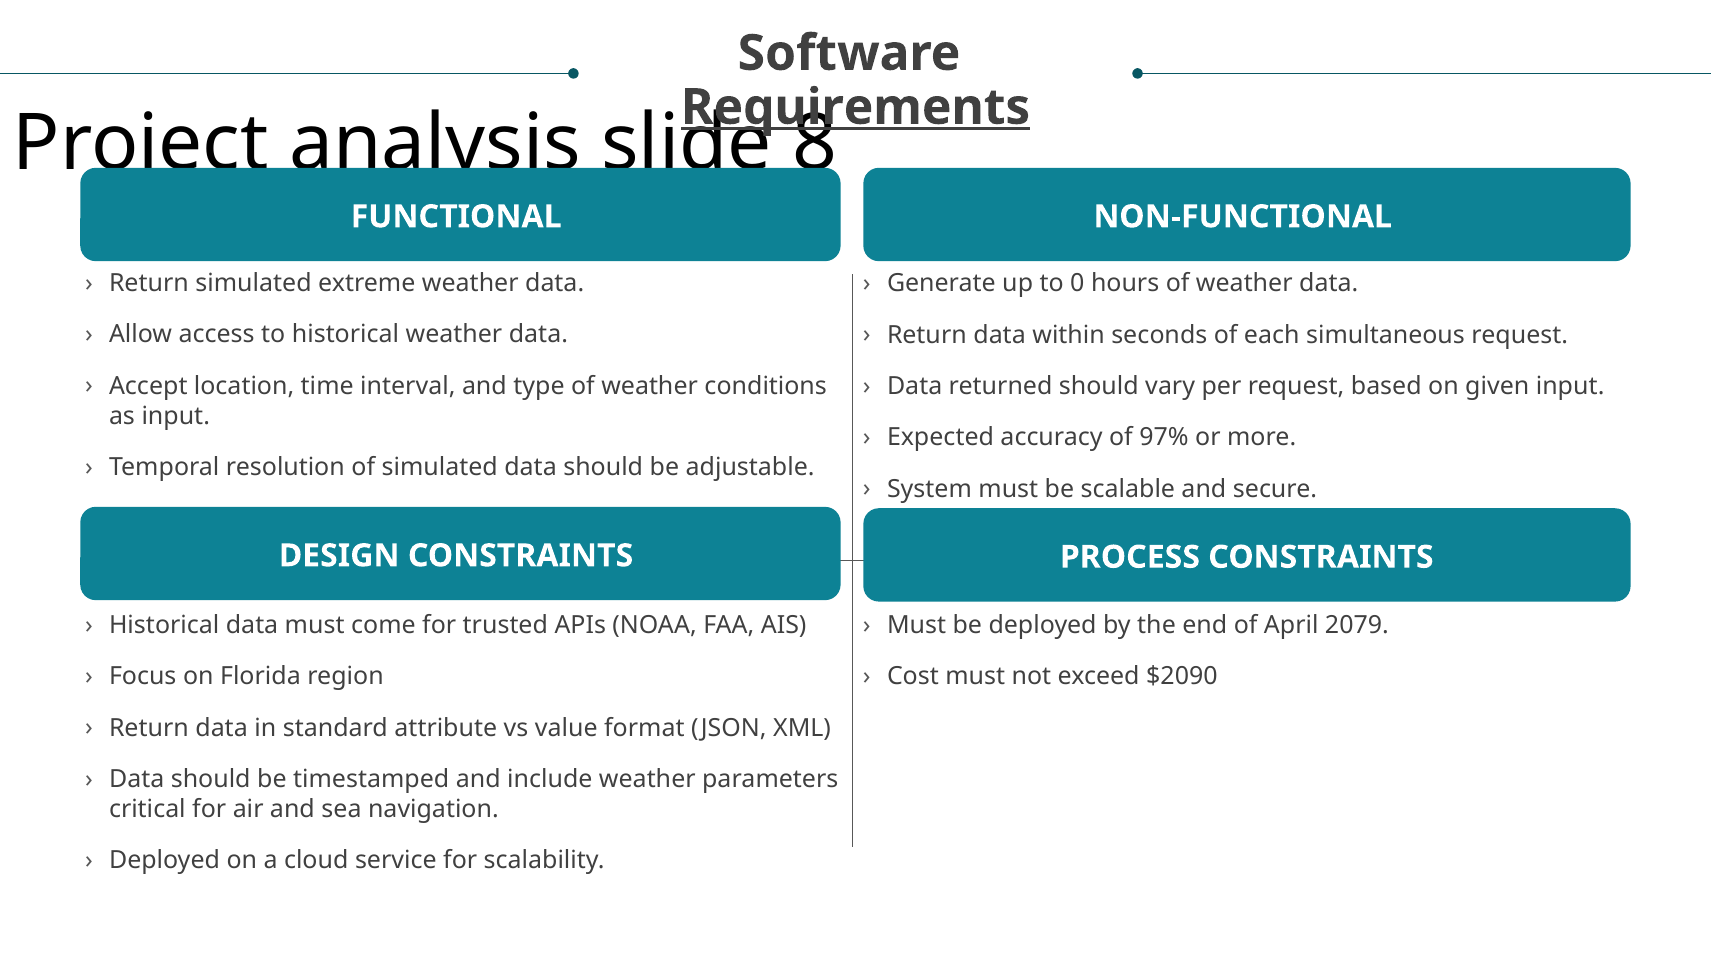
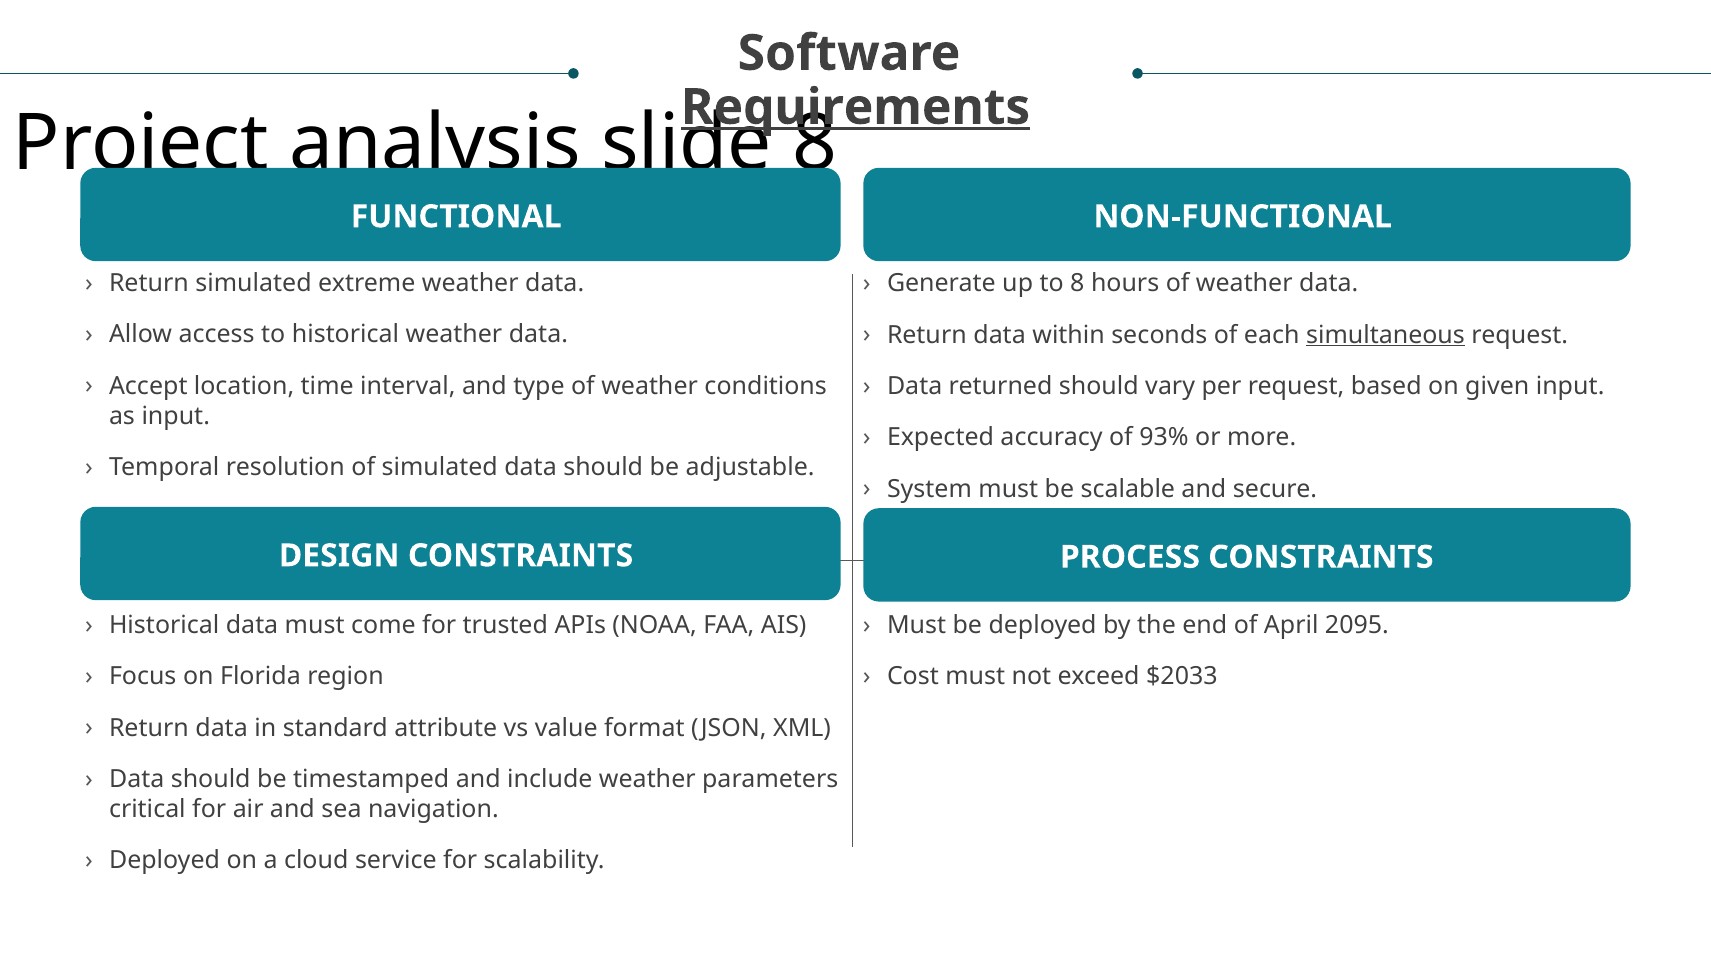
to 0: 0 -> 8 (1077, 283)
simultaneous underline: none -> present (1385, 335)
97%: 97% -> 93% (1164, 437)
2079: 2079 -> 2095 (1357, 625)
$2090: $2090 -> $2033 (1182, 676)
